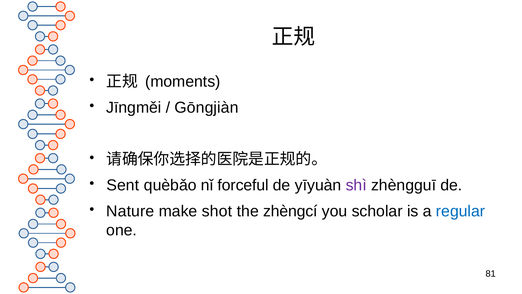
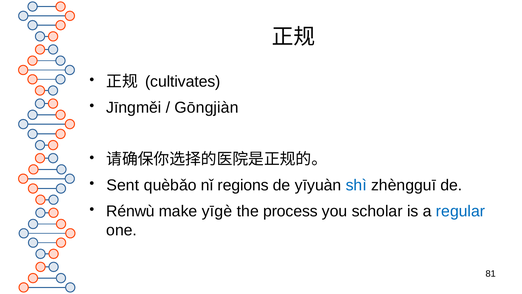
moments: moments -> cultivates (183, 81)
forceful: forceful -> regions (243, 185)
shì colour: purple -> blue (356, 185)
Nature: Nature -> Rénwù (130, 211)
shot: shot -> yīgè (217, 211)
zhèngcí: zhèngcí -> process (290, 211)
